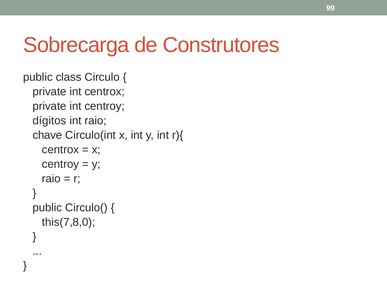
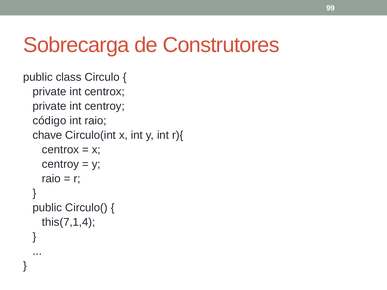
dígitos: dígitos -> código (49, 121)
this(7,8,0: this(7,8,0 -> this(7,1,4 (69, 222)
